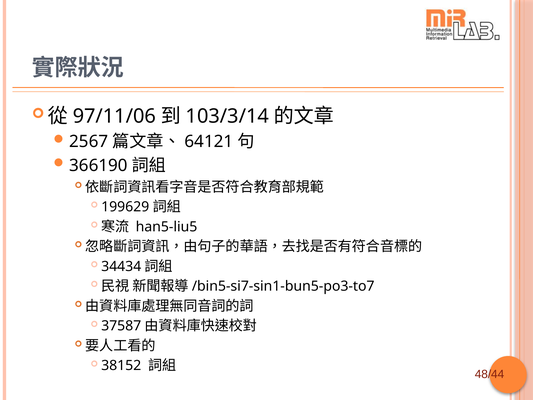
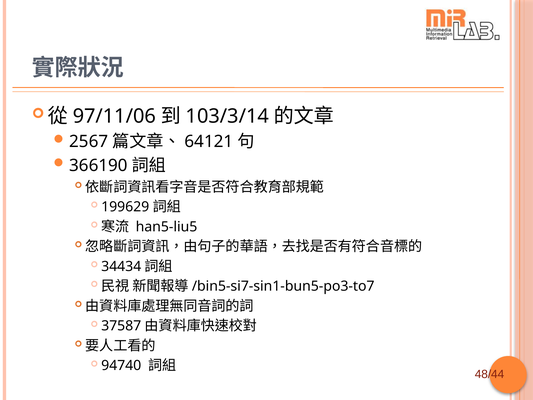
38152: 38152 -> 94740 (121, 365)
